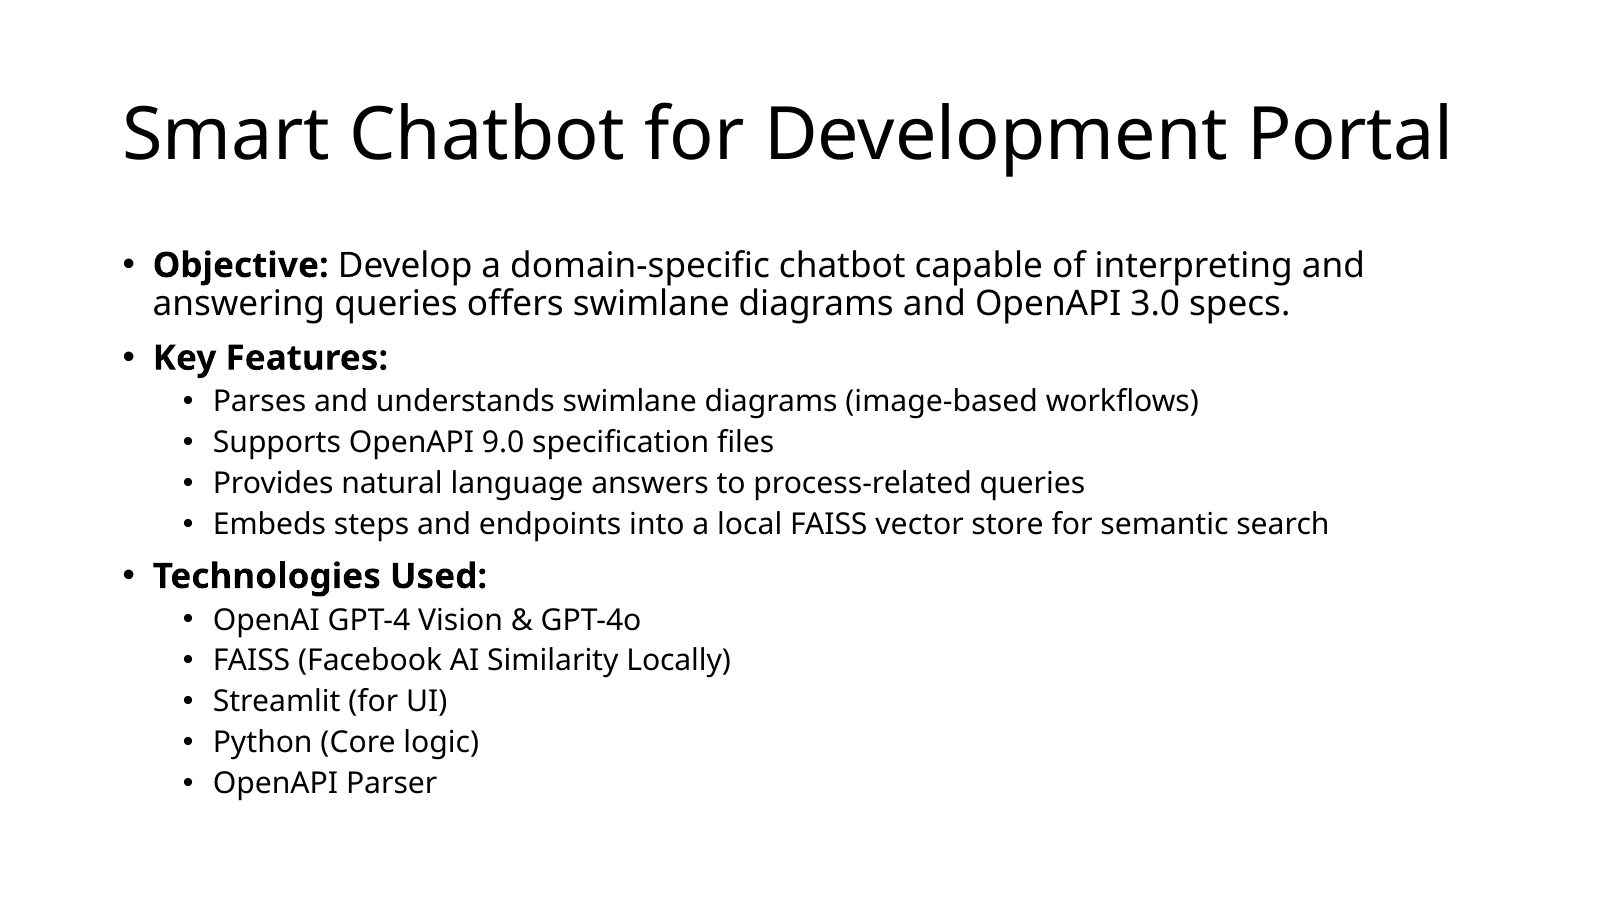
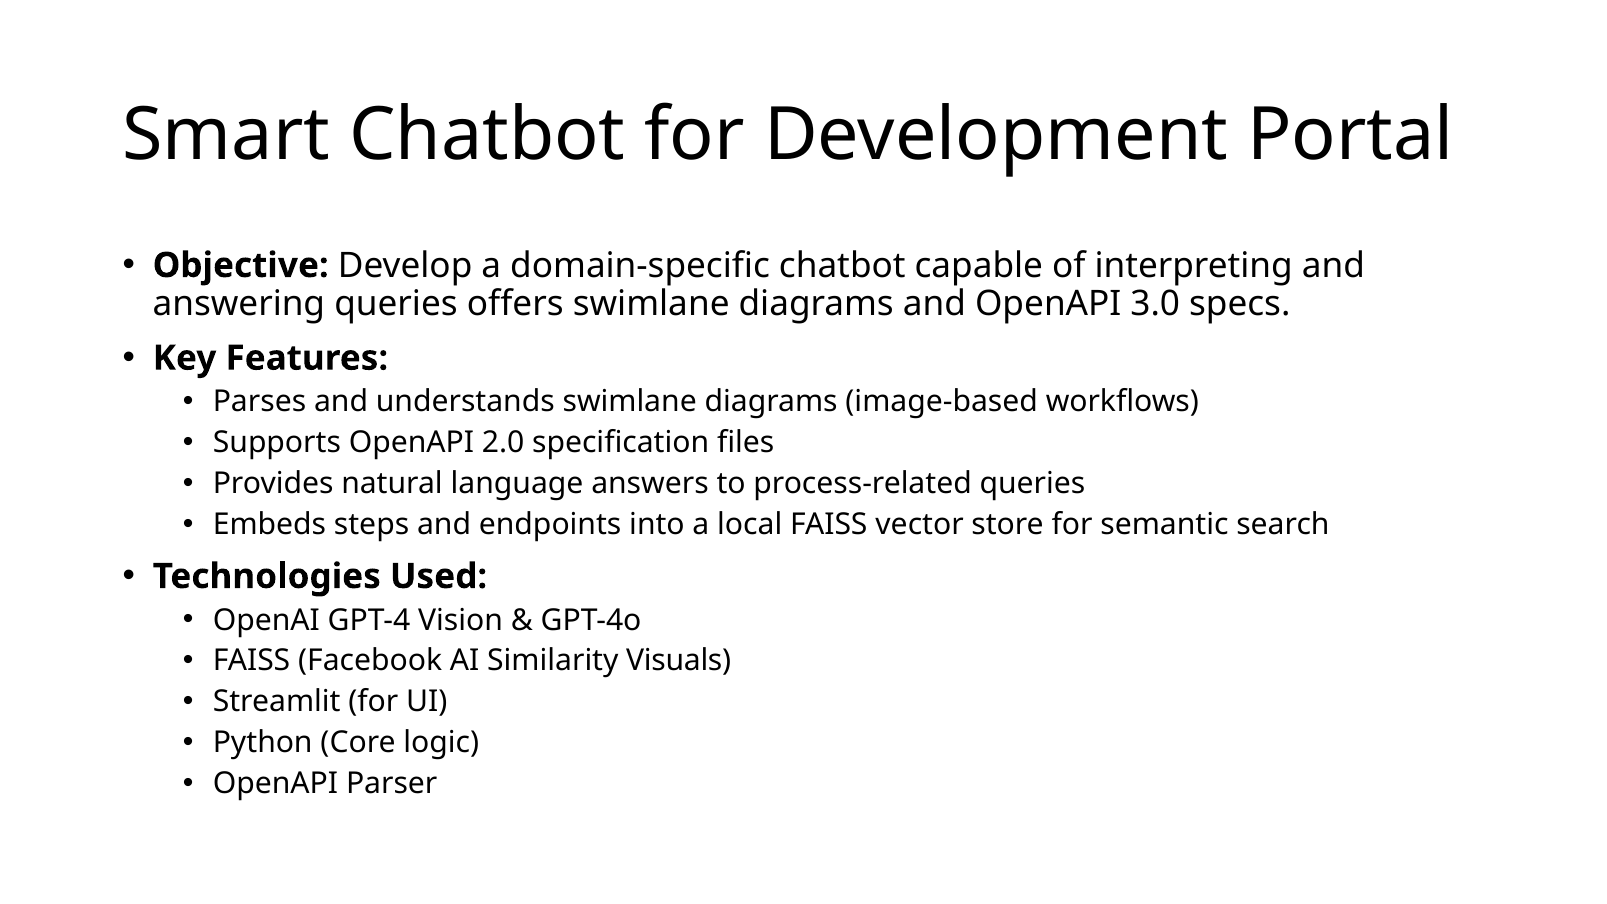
9.0: 9.0 -> 2.0 (503, 443)
Locally: Locally -> Visuals (679, 661)
